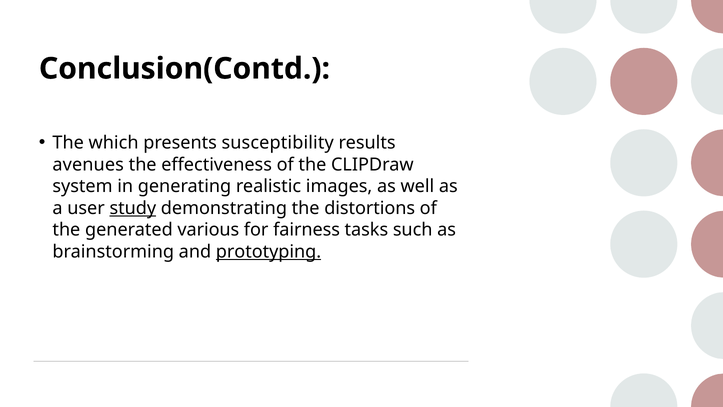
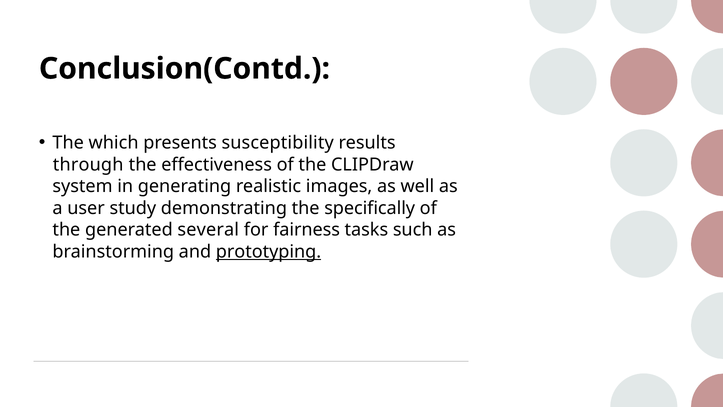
avenues: avenues -> through (88, 165)
study underline: present -> none (133, 208)
distortions: distortions -> specifically (370, 208)
various: various -> several (208, 230)
